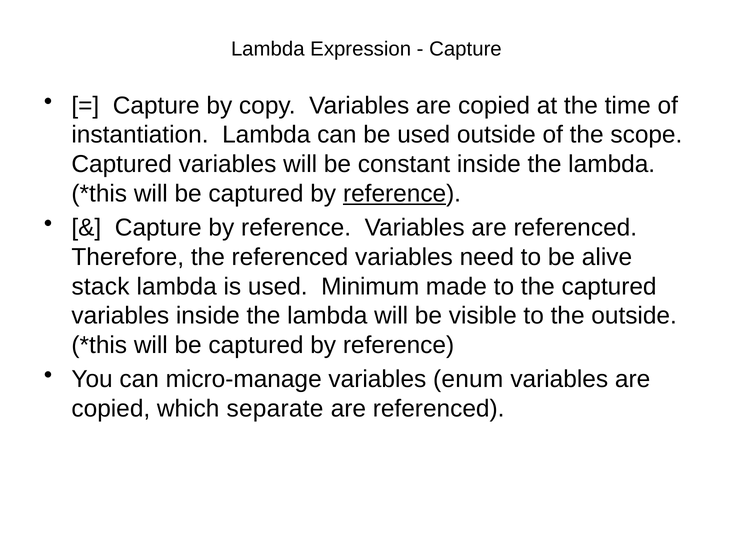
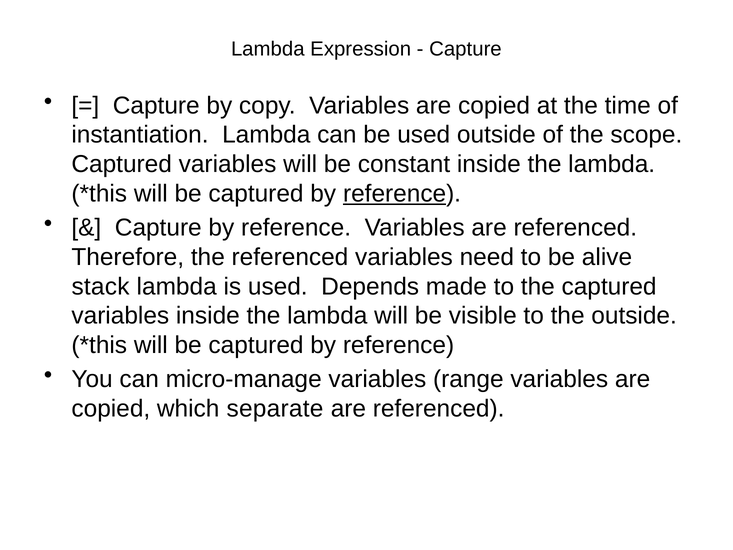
Minimum: Minimum -> Depends (370, 286)
enum: enum -> range (468, 379)
